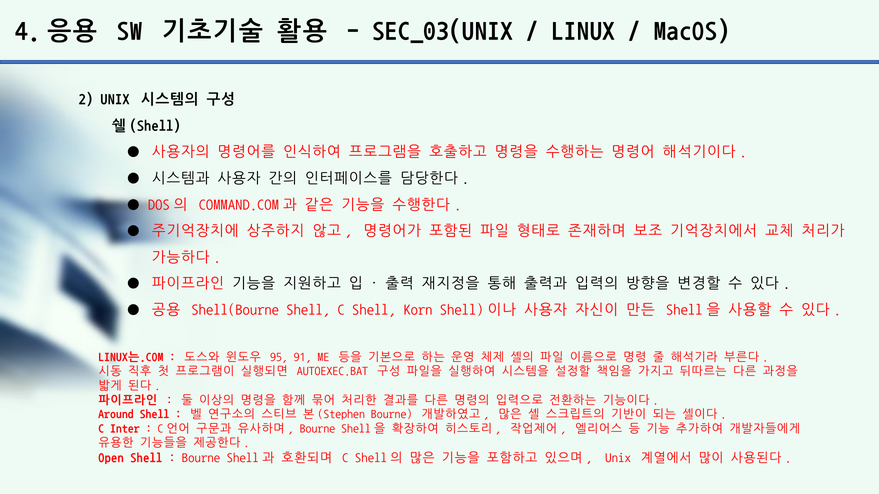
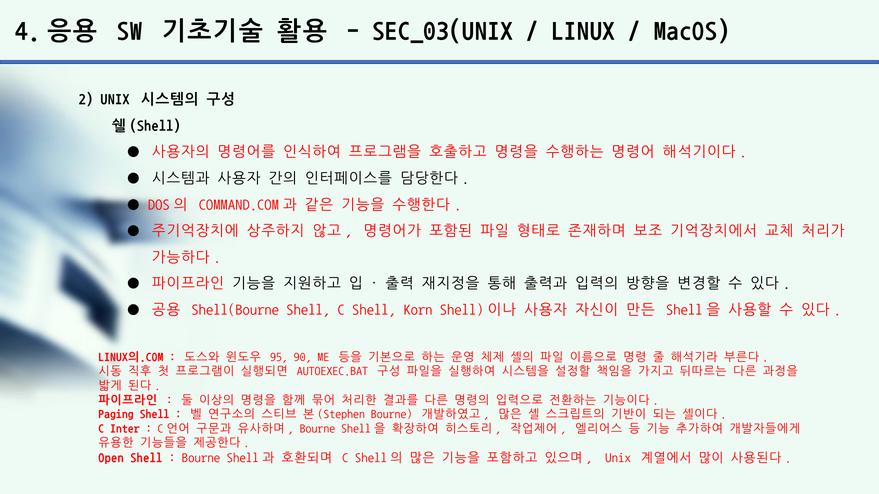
LINUX는.COM: LINUX는.COM -> LINUX의.COM (131, 357)
91: 91 -> 90 (303, 357)
Around: Around -> Paging (116, 414)
